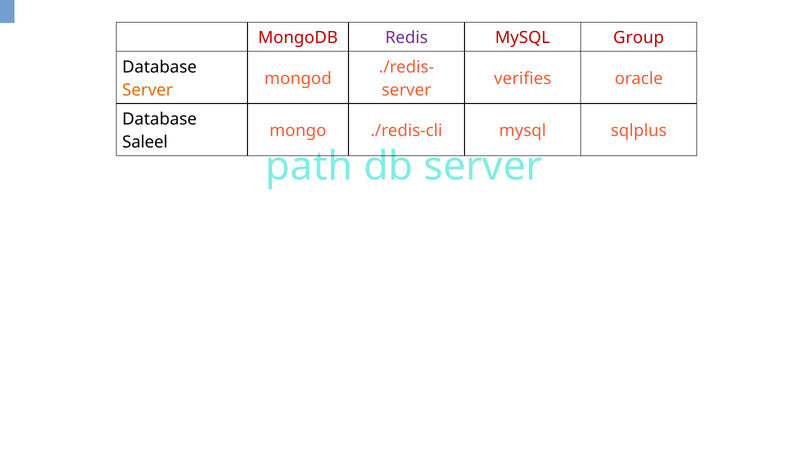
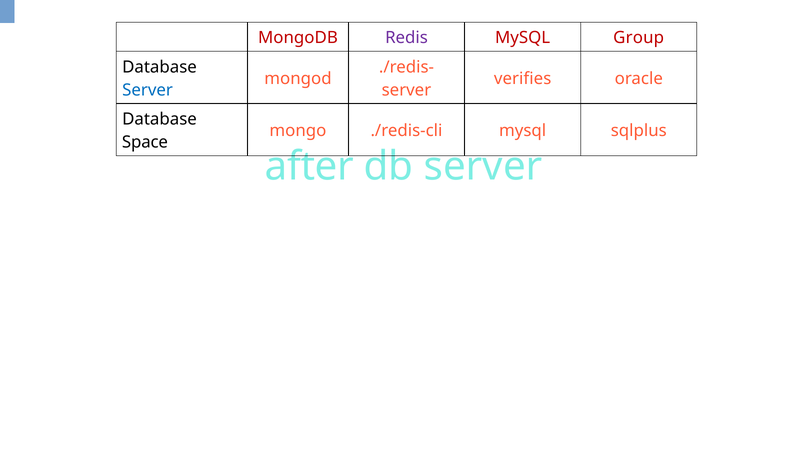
Server colour: orange -> blue (148, 90)
Saleel: Saleel -> Space (145, 142)
path: path -> after (309, 166)
